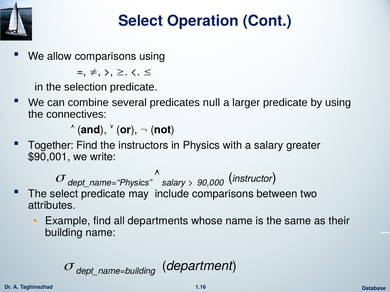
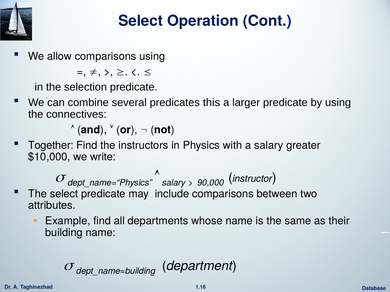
null: null -> this (211, 103)
$90,001: $90,001 -> $10,000 (49, 157)
